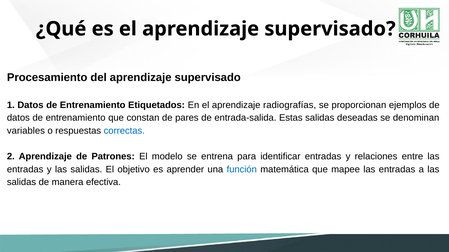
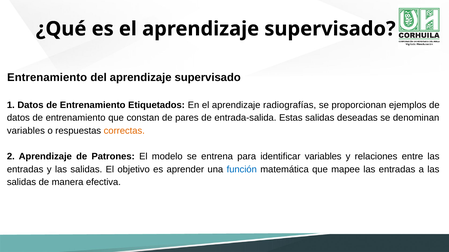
Procesamiento: Procesamiento -> Entrenamiento (47, 78)
correctas colour: blue -> orange (124, 131)
identificar entradas: entradas -> variables (323, 157)
